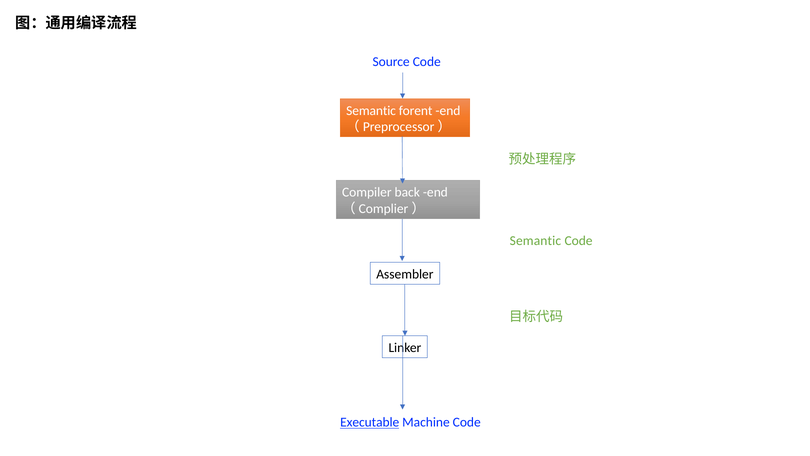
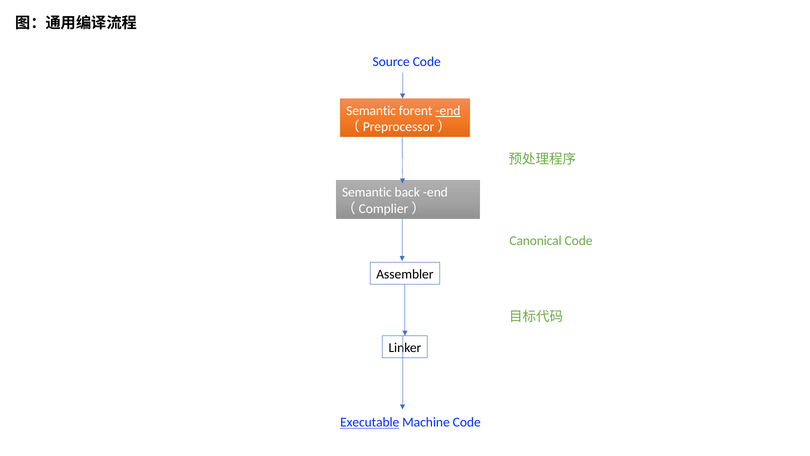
end underline: none -> present (448, 110)
Compiler: Compiler -> Semantic (367, 192)
Semantic: Semantic -> Canonical (536, 240)
